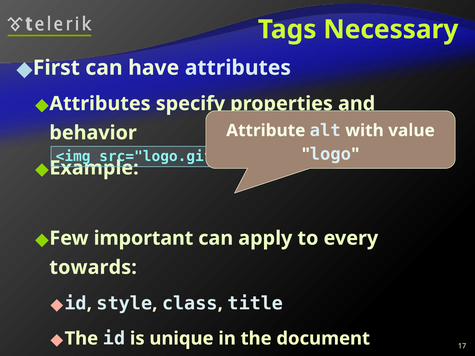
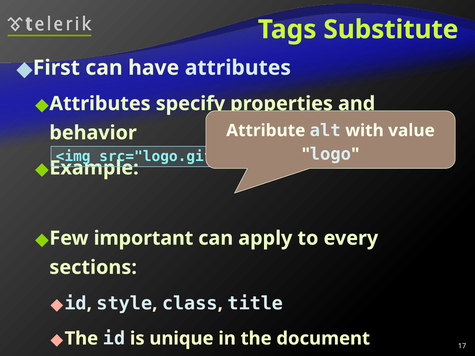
Necessary: Necessary -> Substitute (391, 30)
towards: towards -> sections (93, 268)
